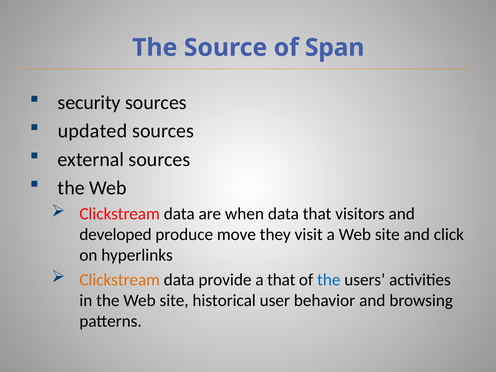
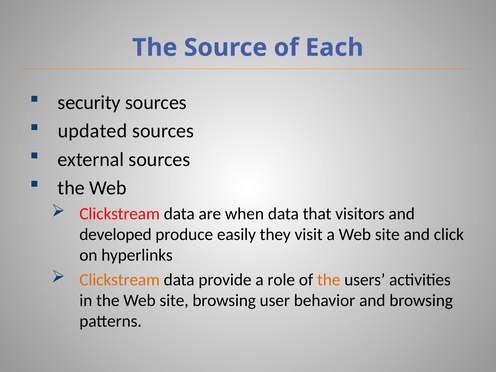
Span: Span -> Each (334, 48)
move: move -> easily (236, 235)
a that: that -> role (281, 280)
the colour: blue -> orange (329, 280)
site historical: historical -> browsing (224, 300)
